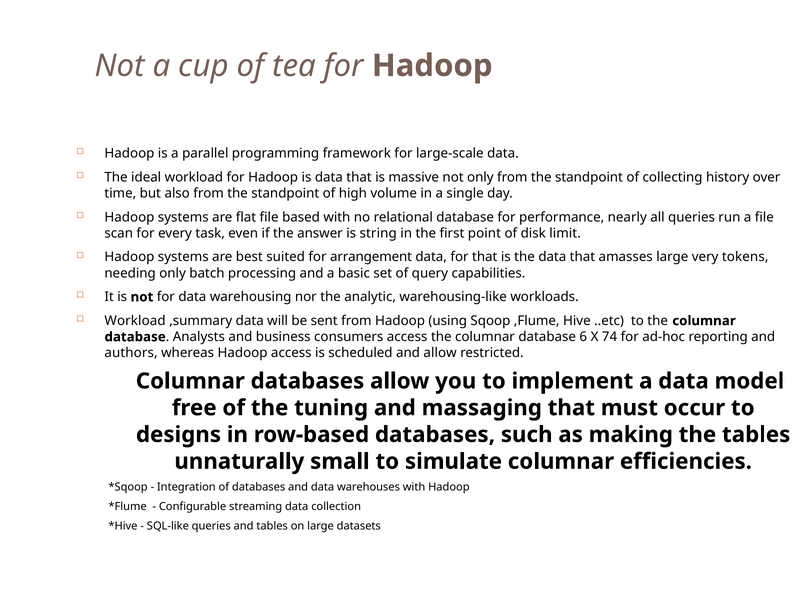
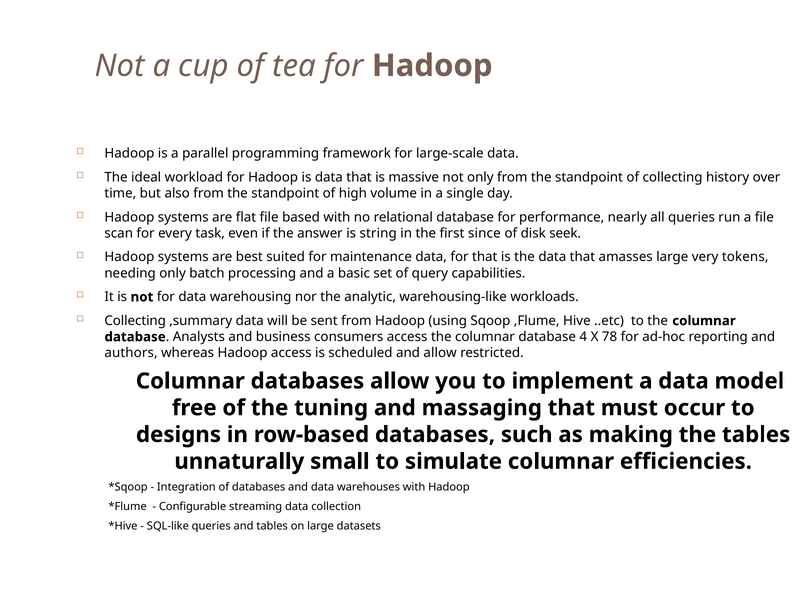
point: point -> since (484, 233)
limit: limit -> seek (565, 233)
arrangement: arrangement -> maintenance (371, 257)
Workload: Workload -> Collecting (135, 321)
6: 6 -> 4 (583, 337)
74: 74 -> 78 (610, 337)
